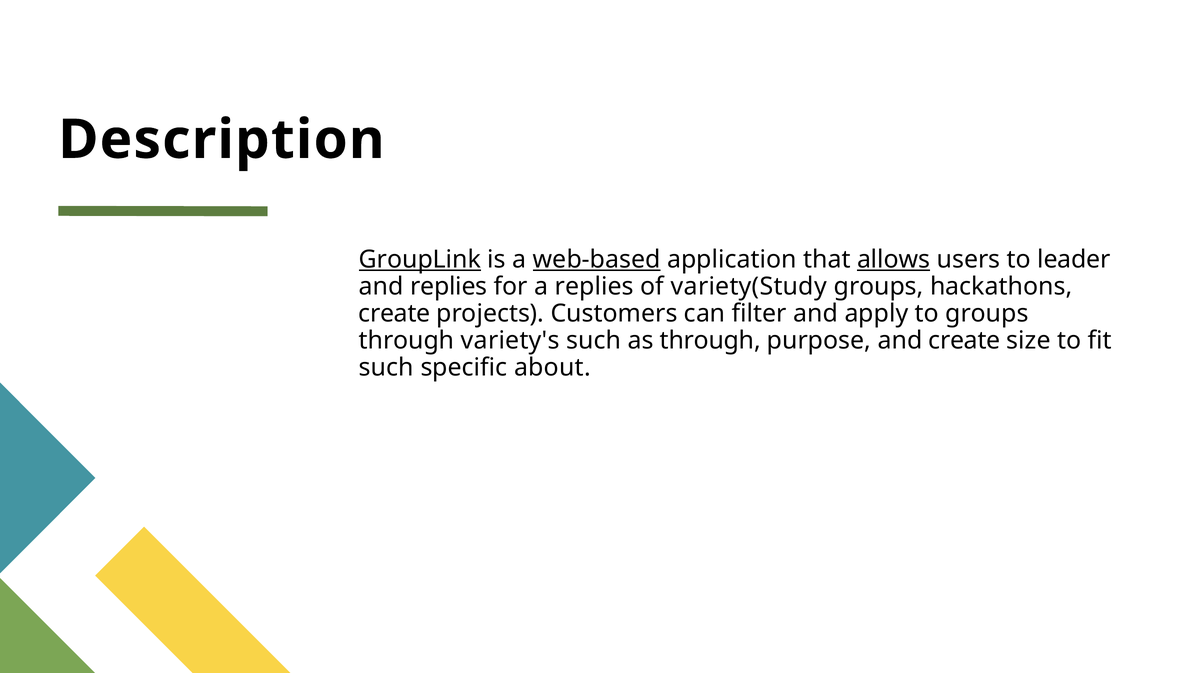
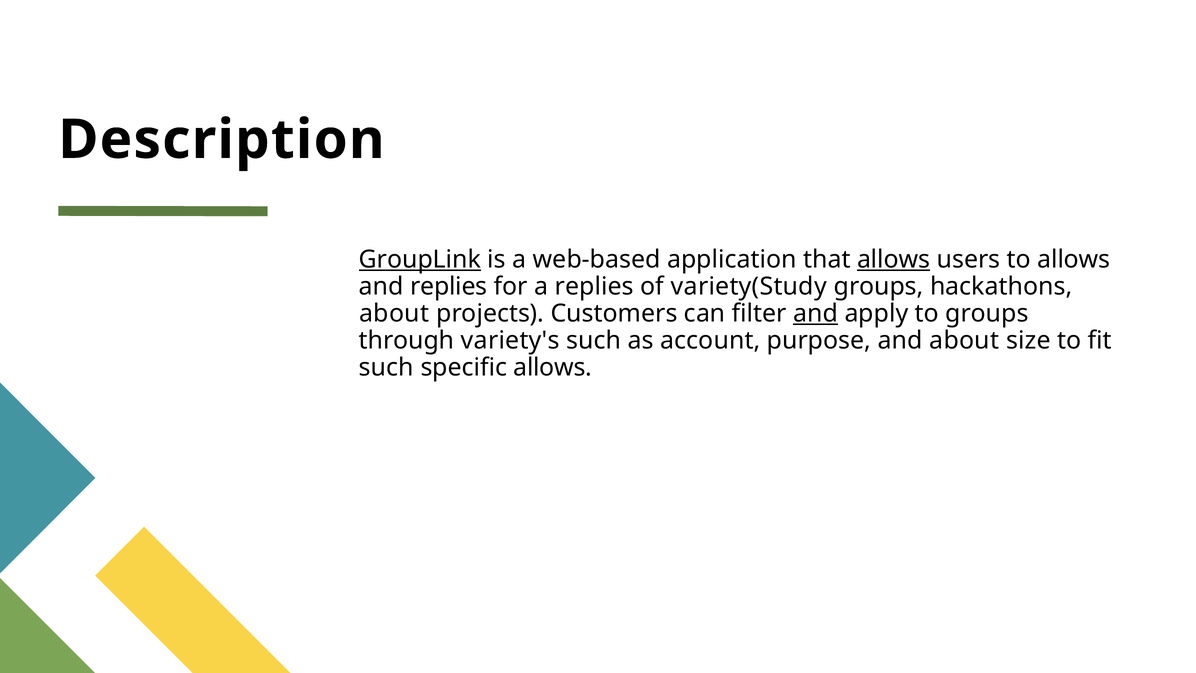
web-based underline: present -> none (597, 260)
to leader: leader -> allows (1074, 260)
create: create -> about (394, 313)
and underline: none -> present (816, 313)
as through: through -> account (710, 340)
and create: create -> about (964, 340)
specific about: about -> allows (553, 367)
